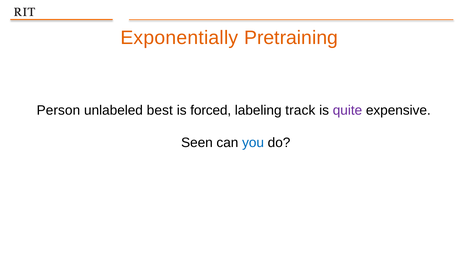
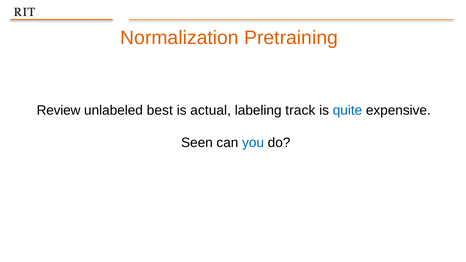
Exponentially: Exponentially -> Normalization (180, 38)
Person: Person -> Review (59, 110)
forced: forced -> actual (211, 110)
quite colour: purple -> blue (347, 110)
